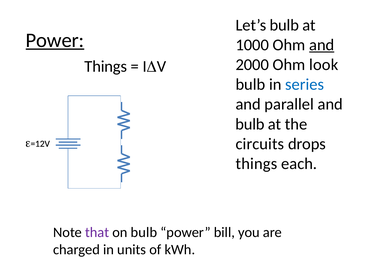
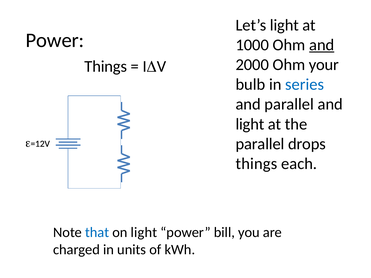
Let’s bulb: bulb -> light (284, 25)
Power underline: present -> none (55, 40)
look: look -> your (324, 65)
bulb: bulb -> light (250, 124)
circuits: circuits -> parallel (260, 144)
that colour: purple -> blue (97, 232)
on bulb: bulb -> light (144, 232)
